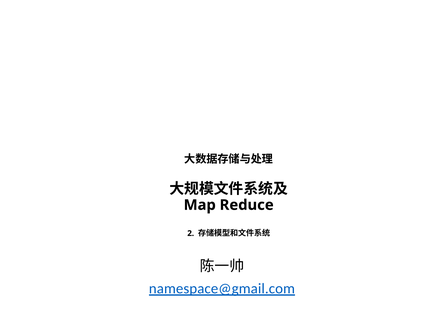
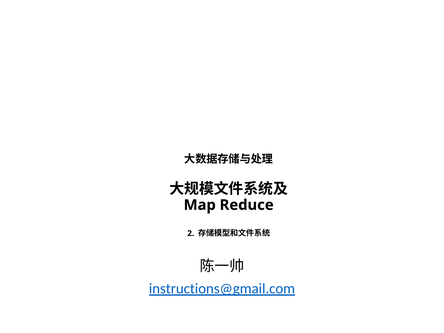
namespace@gmail.com: namespace@gmail.com -> instructions@gmail.com (222, 289)
